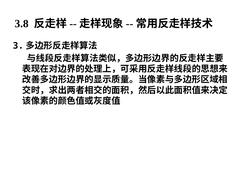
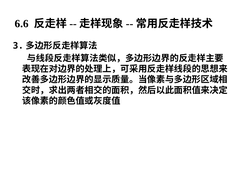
3.8: 3.8 -> 6.6 (22, 24)
